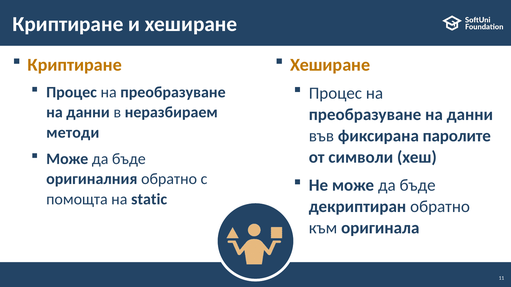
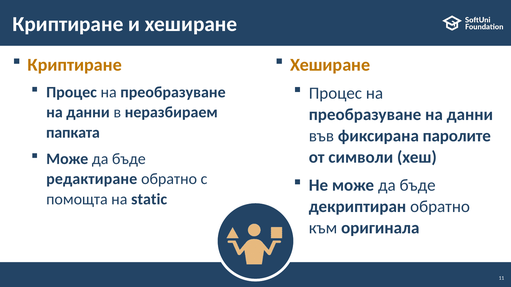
методи: методи -> папката (73, 133)
оригиналния: оригиналния -> редактиране (92, 179)
